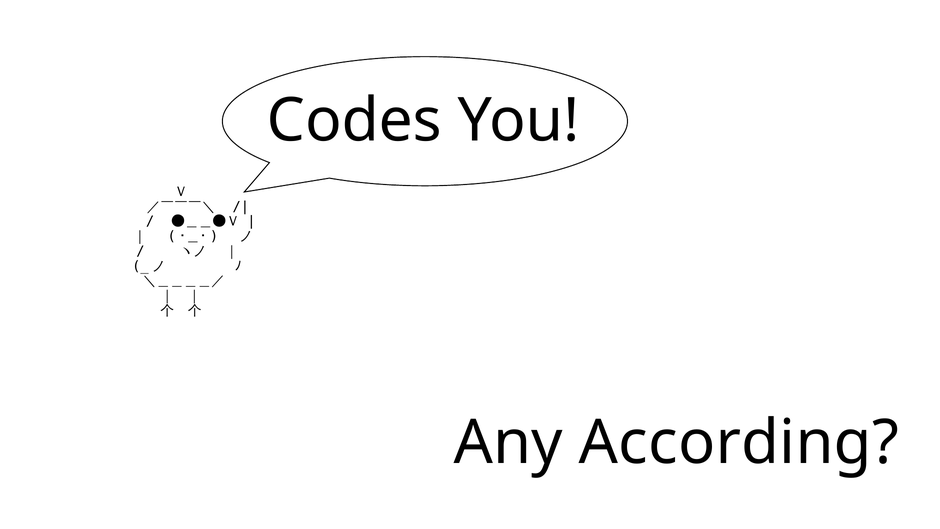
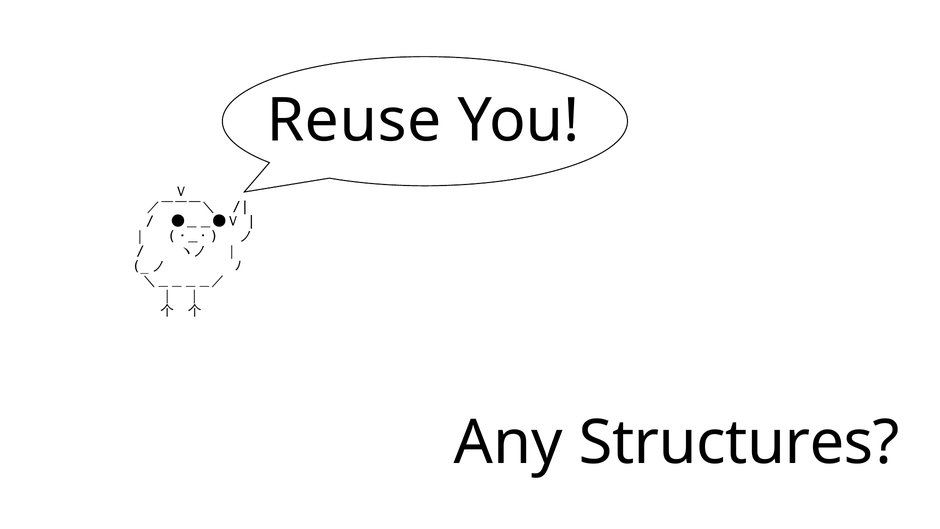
Codes: Codes -> Reuse (354, 121)
According: According -> Structures (739, 443)
